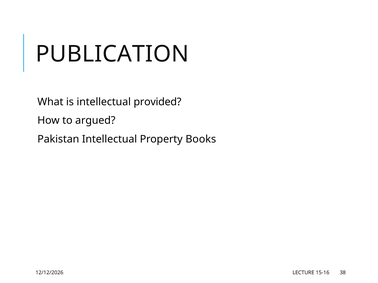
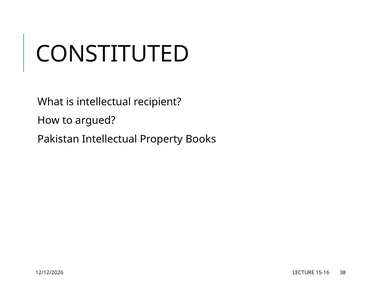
PUBLICATION: PUBLICATION -> CONSTITUTED (112, 54)
provided: provided -> recipient (157, 102)
